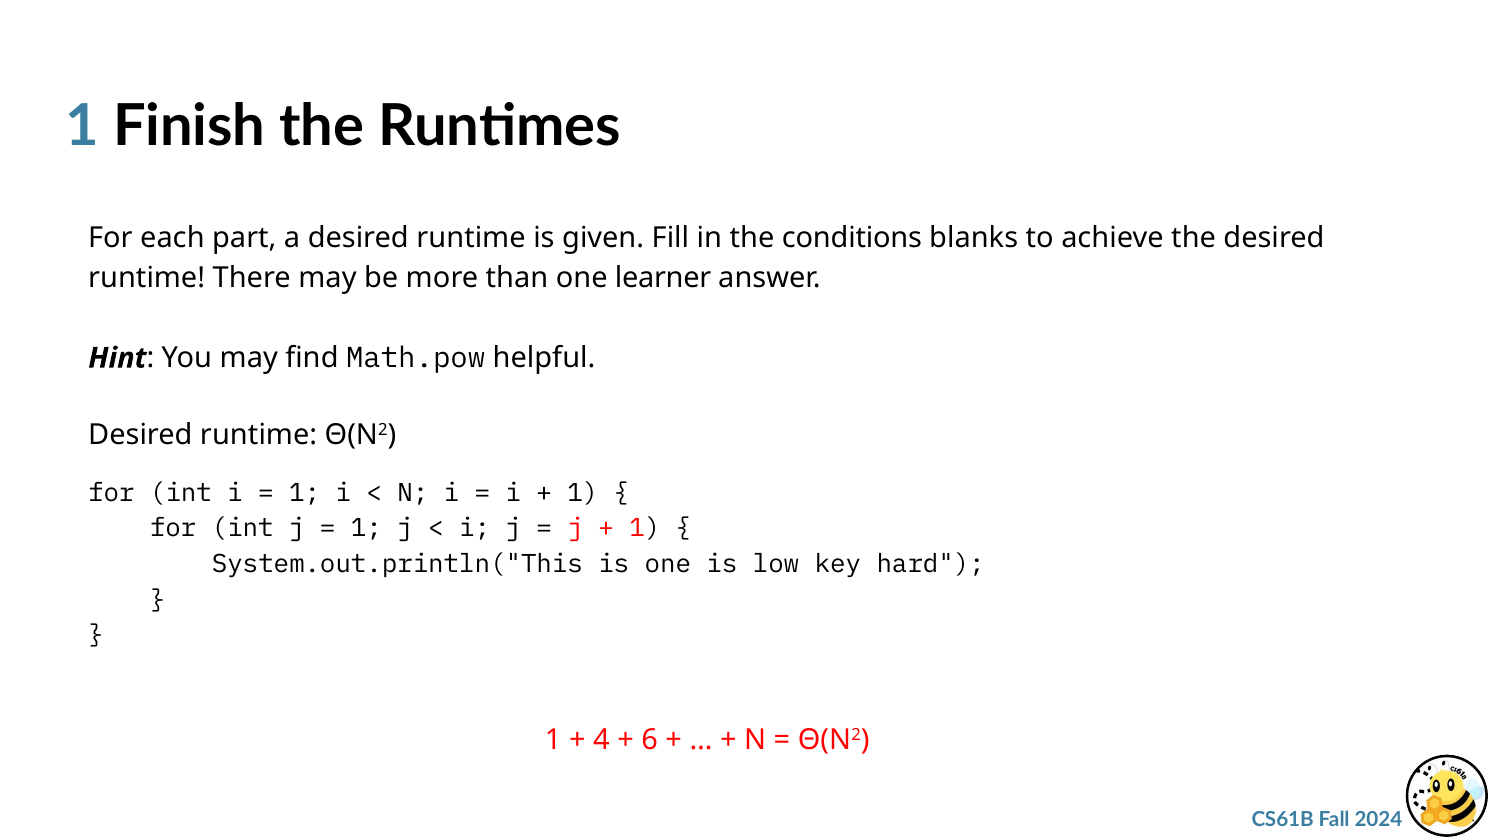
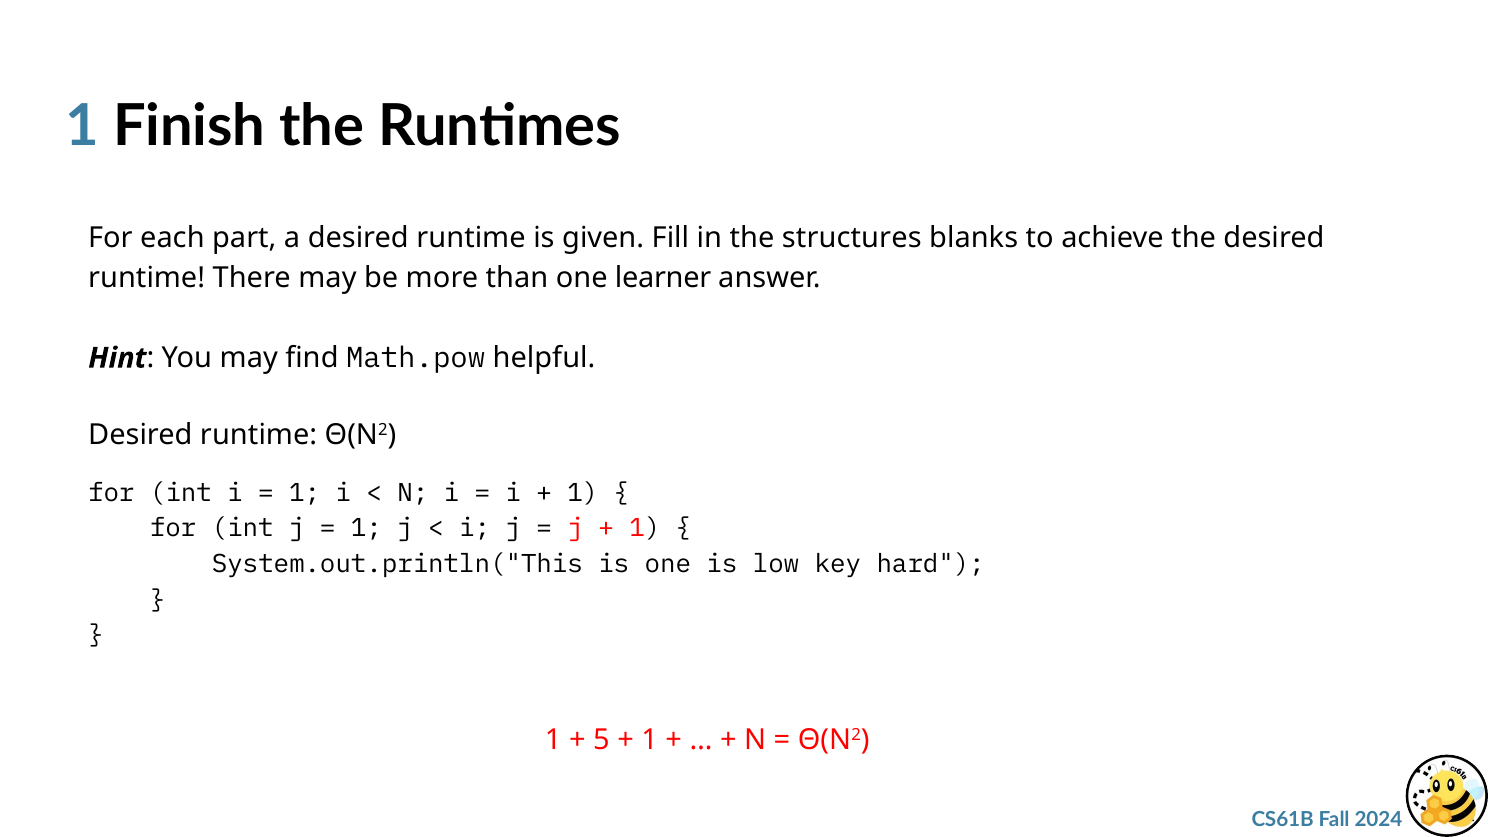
conditions: conditions -> structures (852, 238)
4: 4 -> 5 (601, 740)
6: 6 -> 1 (650, 740)
